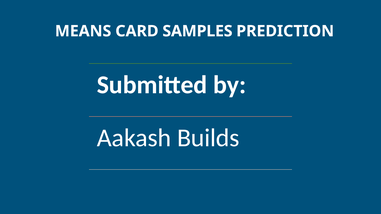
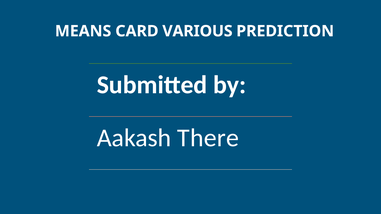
SAMPLES: SAMPLES -> VARIOUS (197, 31)
Builds: Builds -> There (208, 138)
